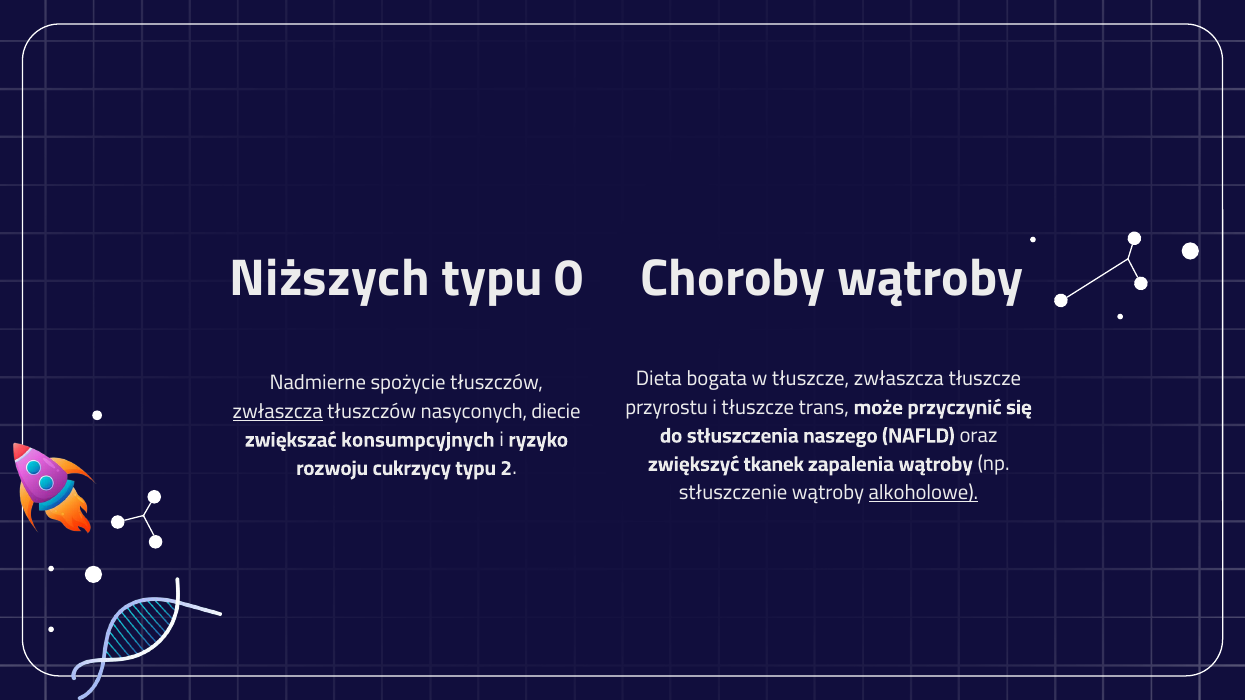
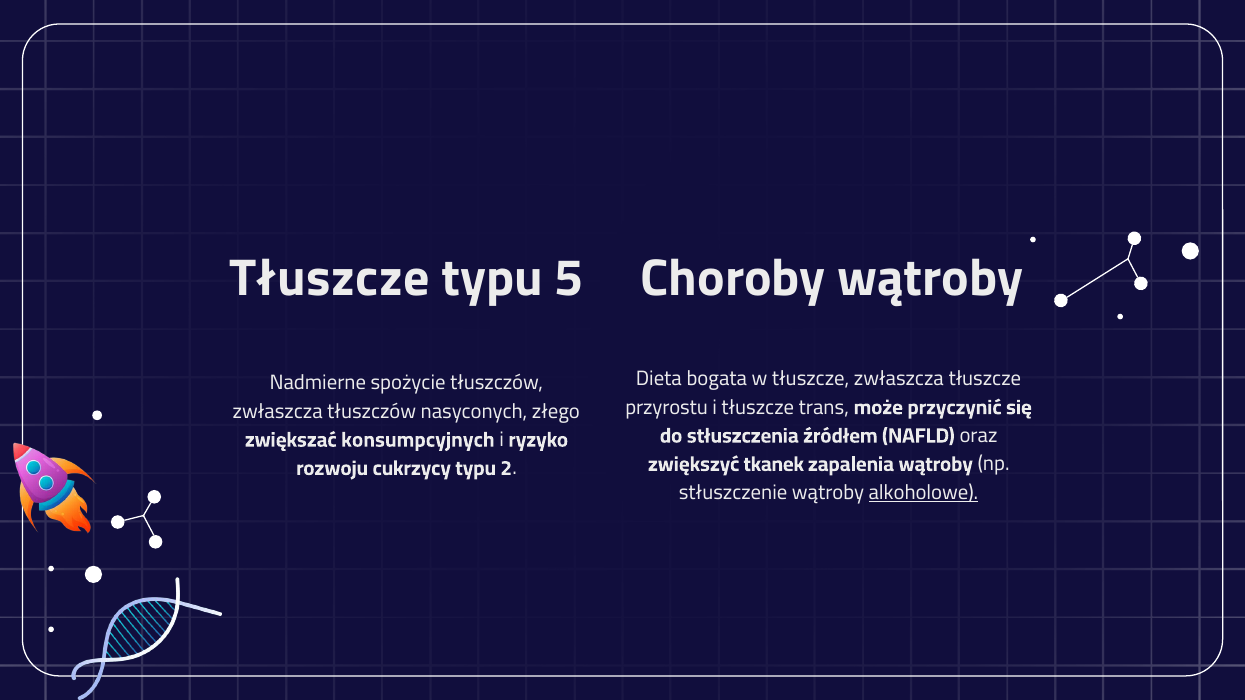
Niższych: Niższych -> Tłuszcze (329, 278)
0: 0 -> 5 (569, 278)
zwłaszcza underline: present -> none (278, 412)
diecie: diecie -> złego (556, 412)
naszego: naszego -> źródłem (840, 436)
